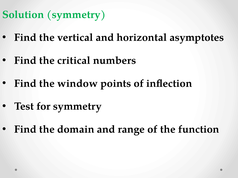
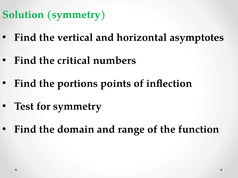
window: window -> portions (78, 84)
